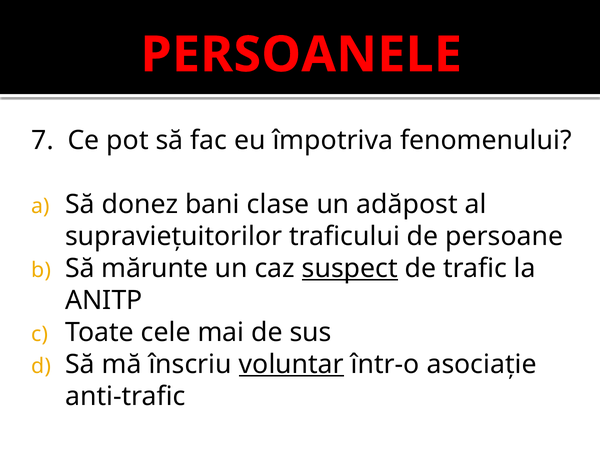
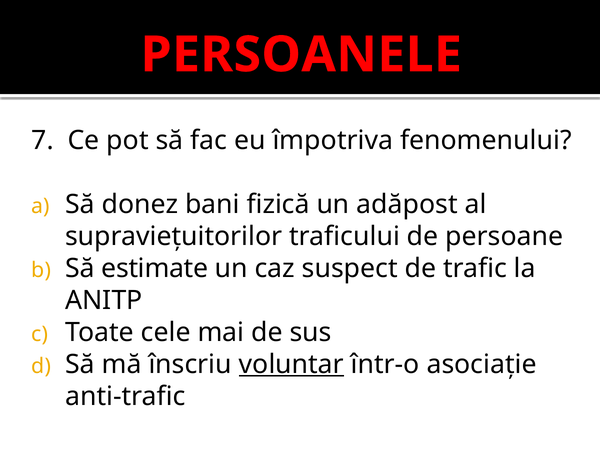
clase: clase -> fizică (278, 204)
mărunte: mărunte -> estimate (155, 268)
suspect underline: present -> none (350, 268)
